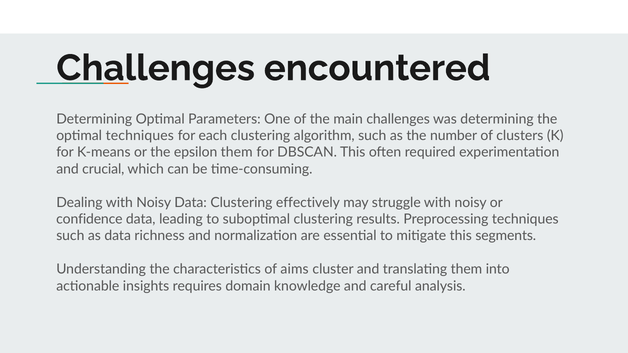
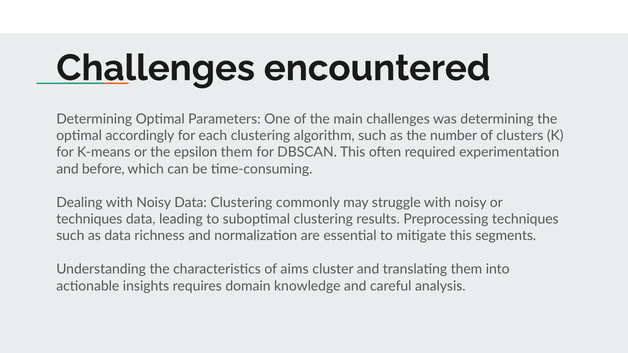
optimal techniques: techniques -> accordingly (140, 136)
crucial: crucial -> before (103, 169)
effectively: effectively -> commonly (308, 203)
confidence: confidence -> techniques (89, 219)
